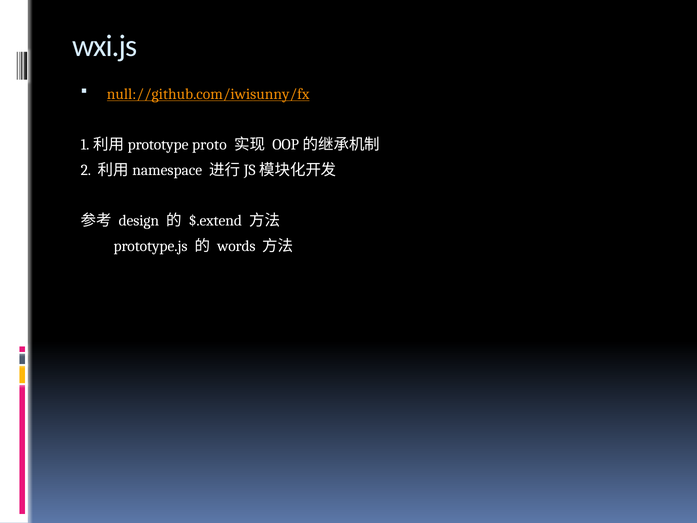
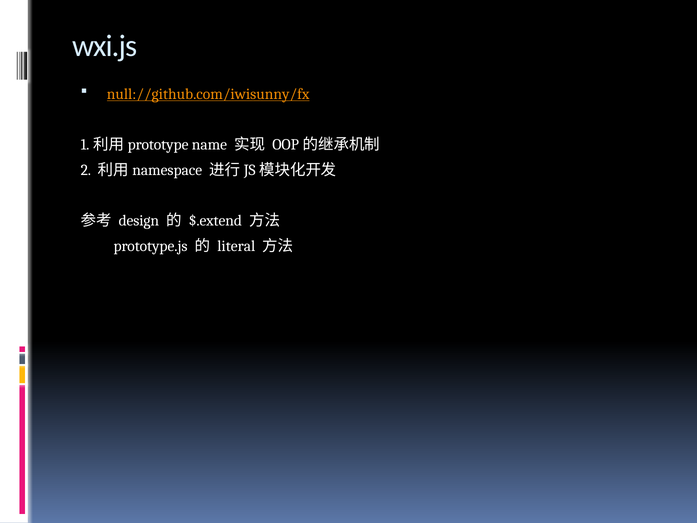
proto: proto -> name (209, 145)
words: words -> literal (236, 246)
